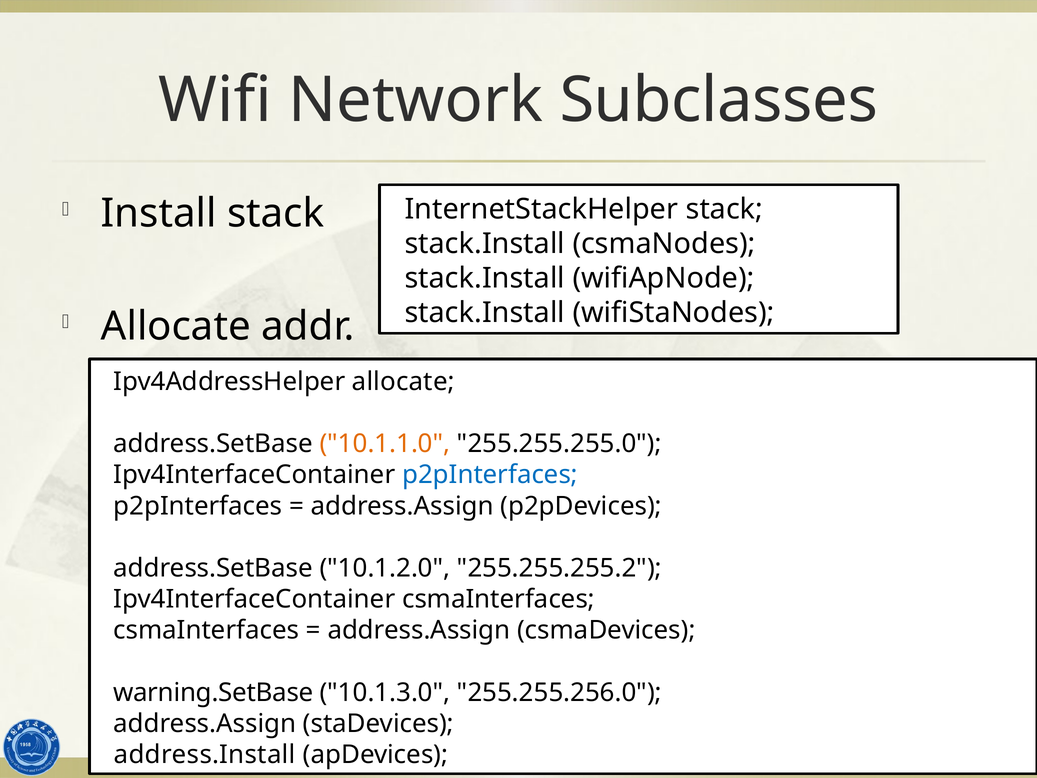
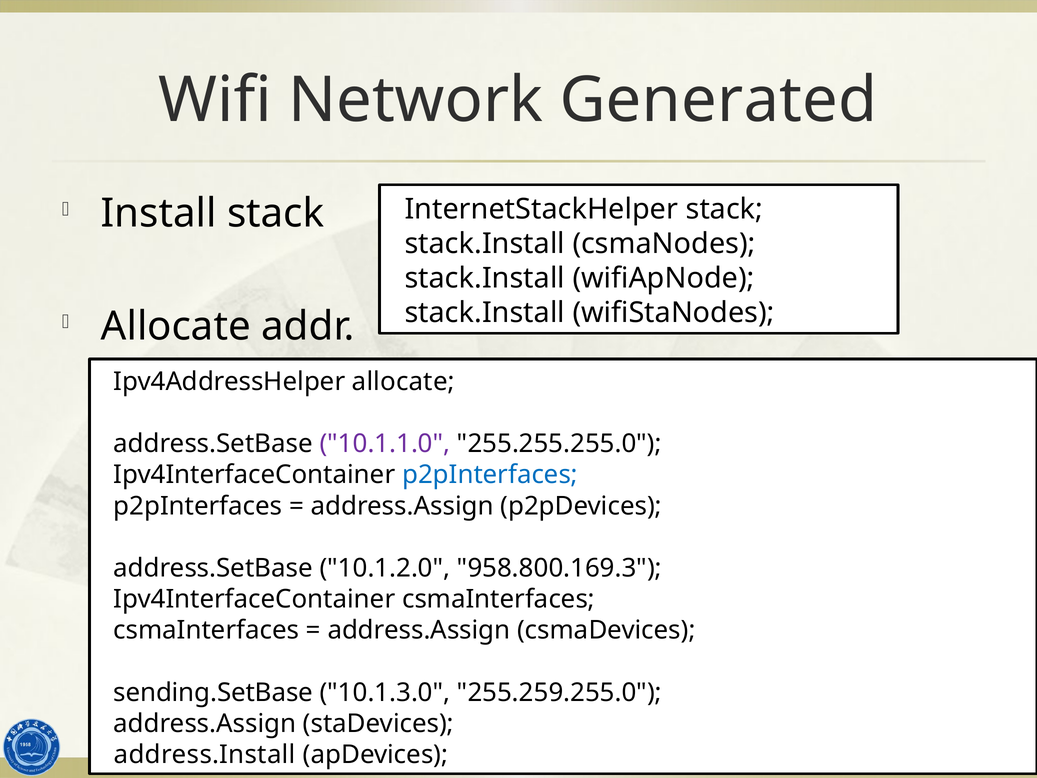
Subclasses: Subclasses -> Generated (718, 100)
10.1.1.0 colour: orange -> purple (385, 444)
255.255.255.2: 255.255.255.2 -> 958.800.169.3 (559, 568)
warning.SetBase: warning.SetBase -> sending.SetBase (213, 692)
255.255.256.0: 255.255.256.0 -> 255.259.255.0 (559, 692)
